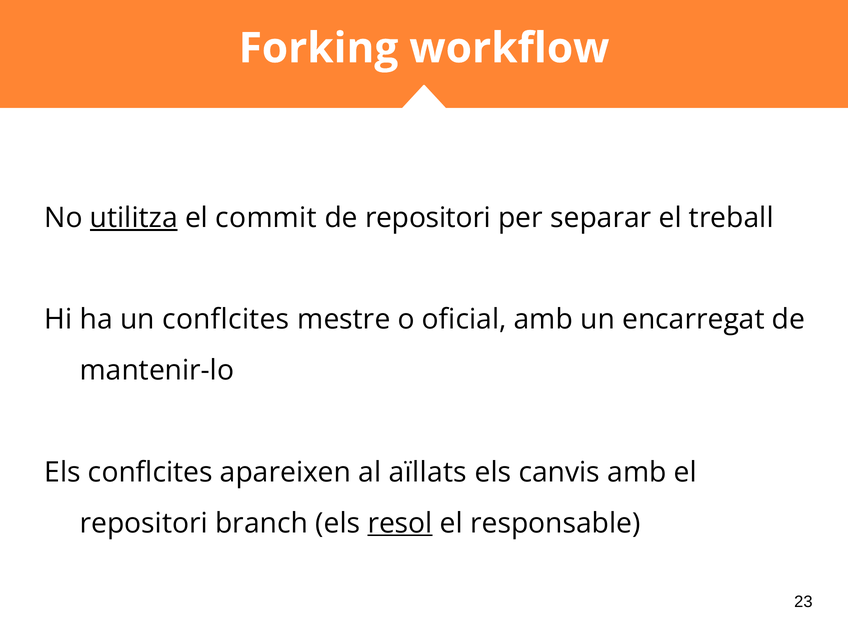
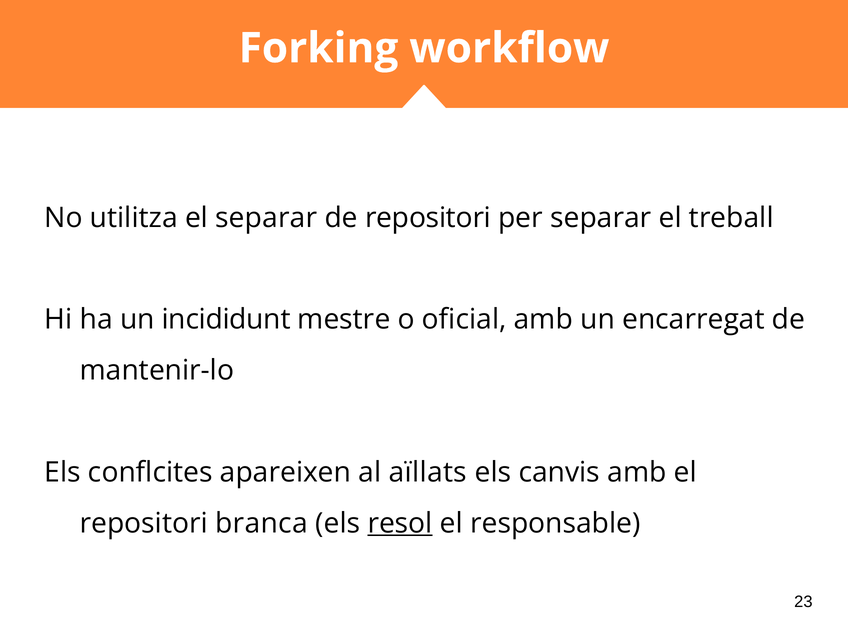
utilitza underline: present -> none (134, 218)
el commit: commit -> separar (266, 218)
un conflcites: conflcites -> incididunt (226, 320)
branch: branch -> branca (262, 523)
